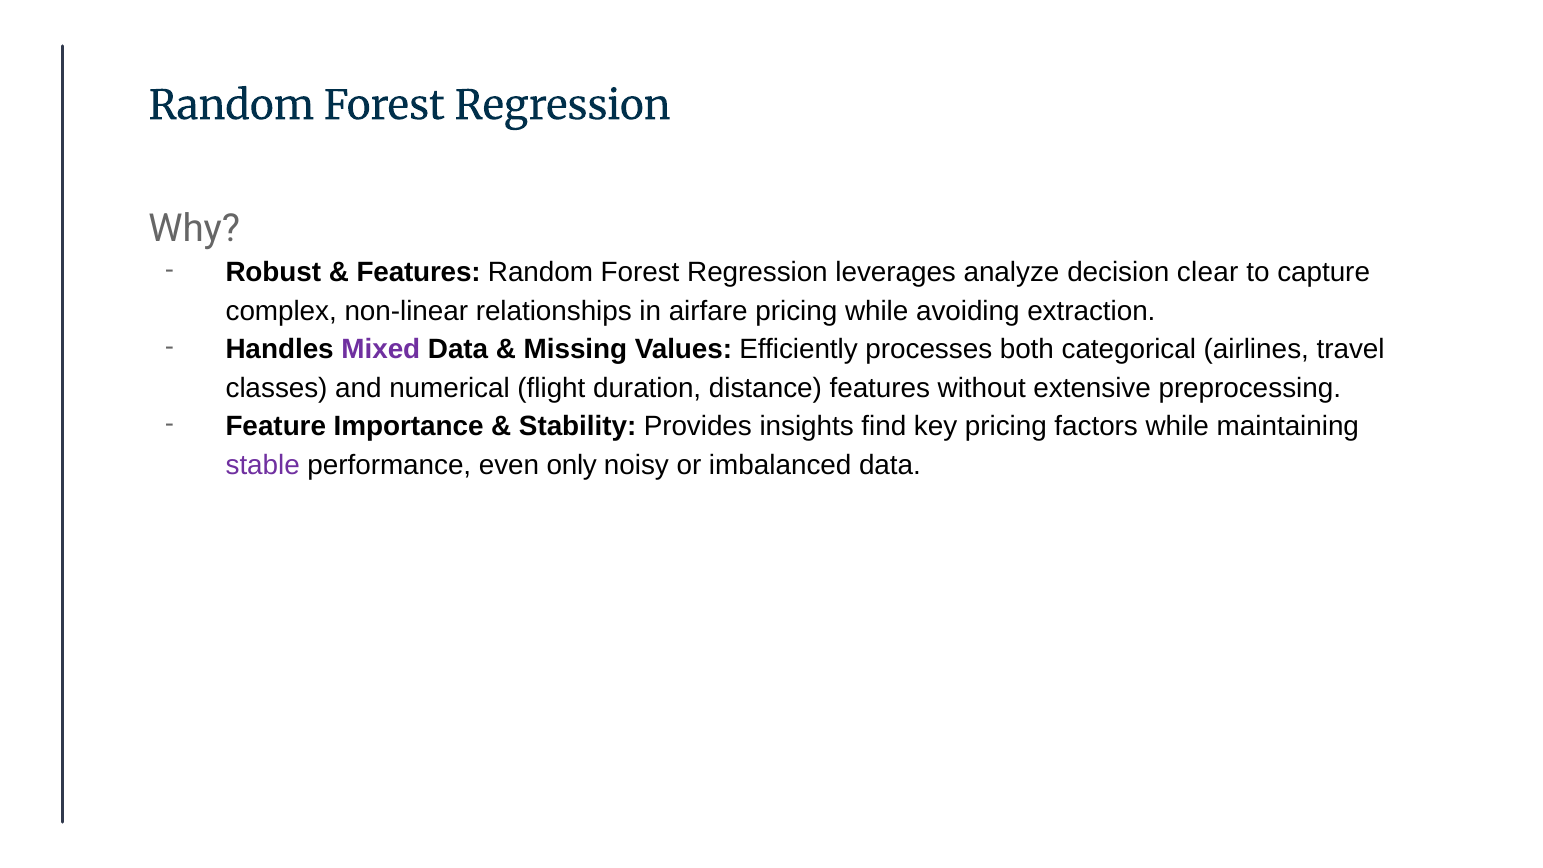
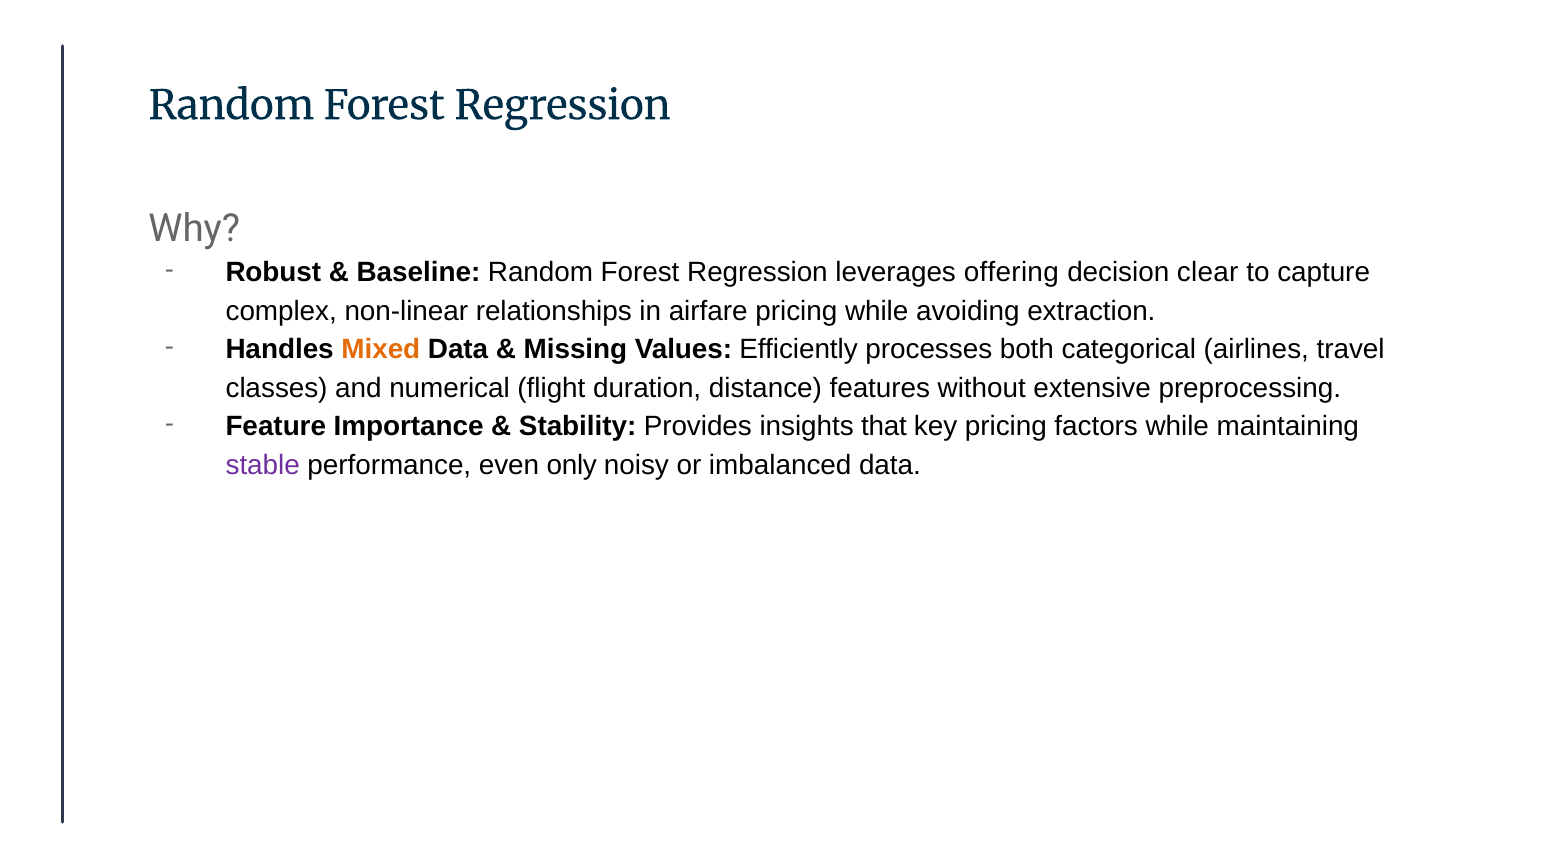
Features: Features -> Baseline (419, 273)
analyze: analyze -> offering (1011, 273)
Mixed colour: purple -> orange (381, 350)
find: find -> that (884, 426)
